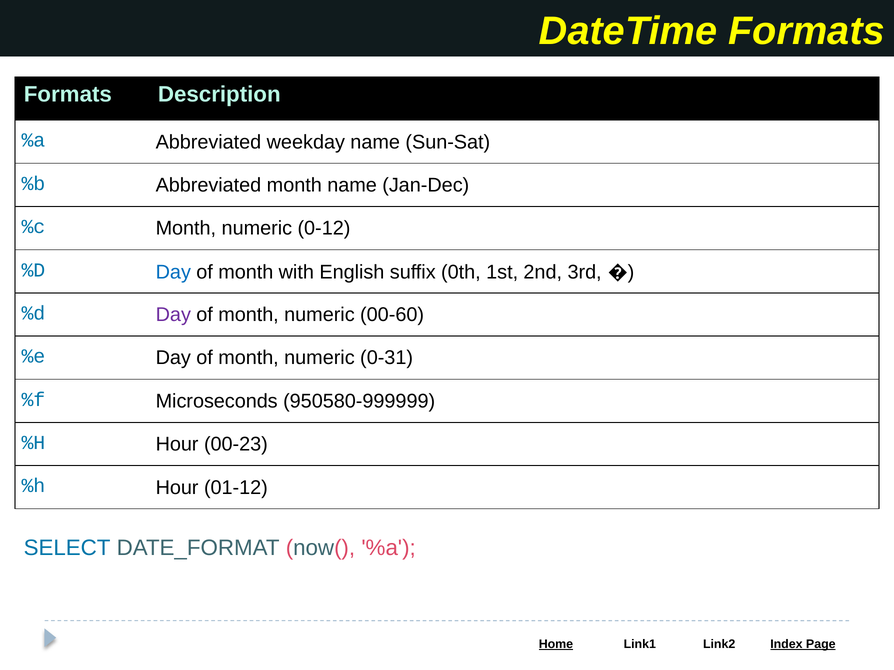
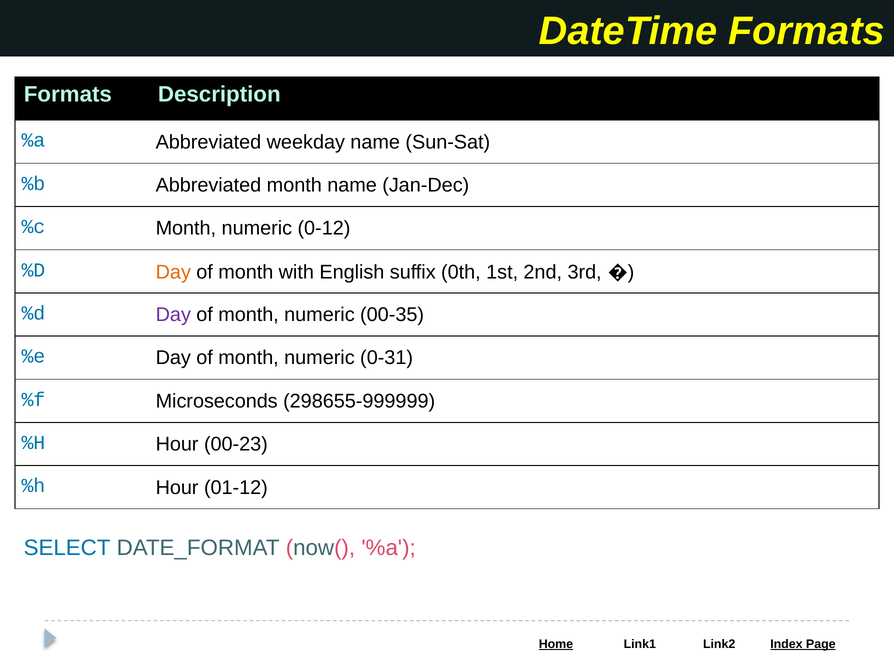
Day colour: blue -> orange (173, 273)
00-60: 00-60 -> 00-35 (392, 315)
950580-999999: 950580-999999 -> 298655-999999 (359, 401)
